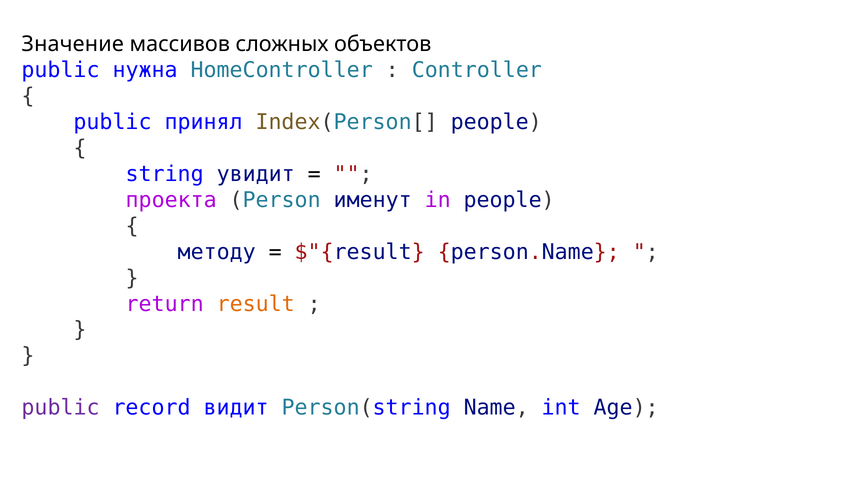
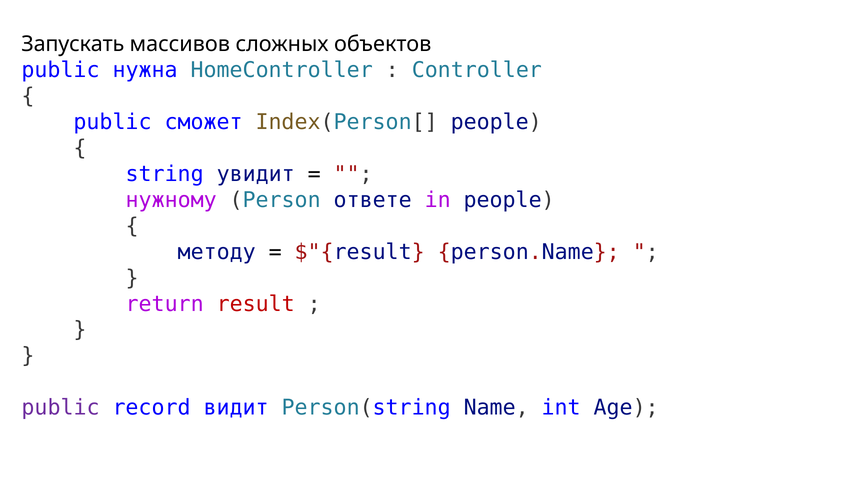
Значение: Значение -> Запускать (73, 44)
принял: принял -> сможет (204, 122)
проекта: проекта -> нужному (171, 200)
именут: именут -> ответе (373, 200)
result colour: orange -> red (256, 304)
